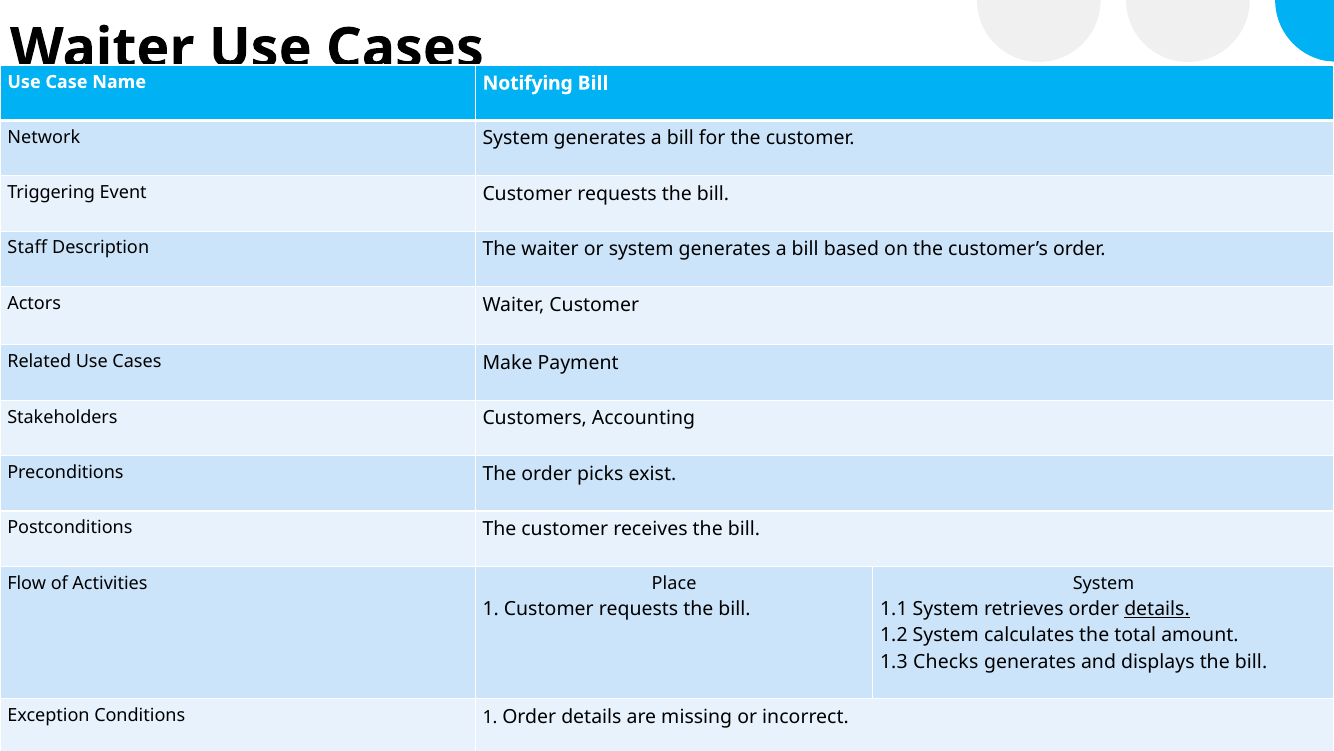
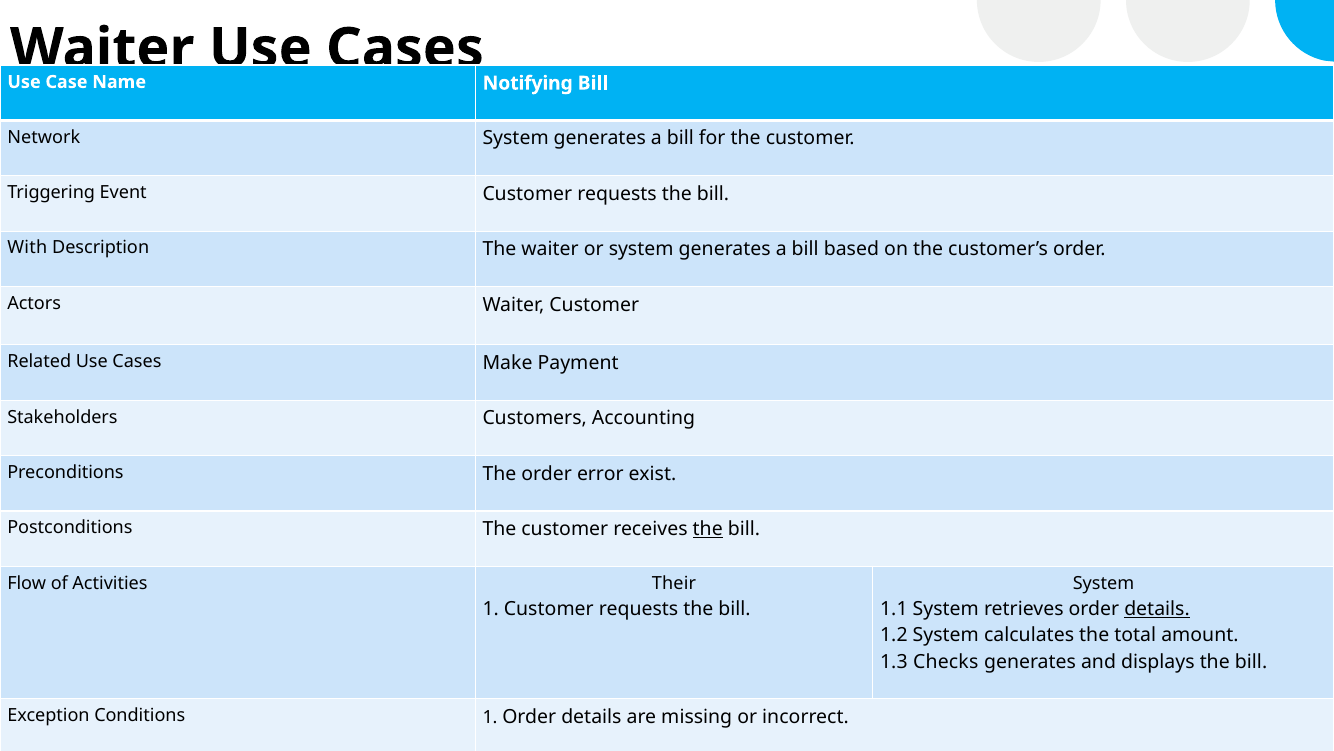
Staff: Staff -> With (27, 248)
picks: picks -> error (600, 473)
the underline: none -> present (708, 529)
Place: Place -> Their (674, 583)
